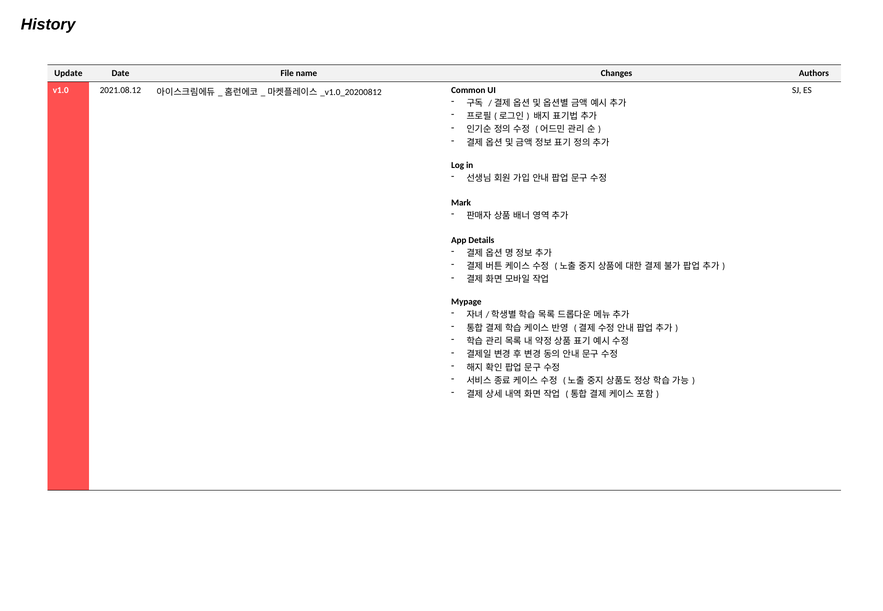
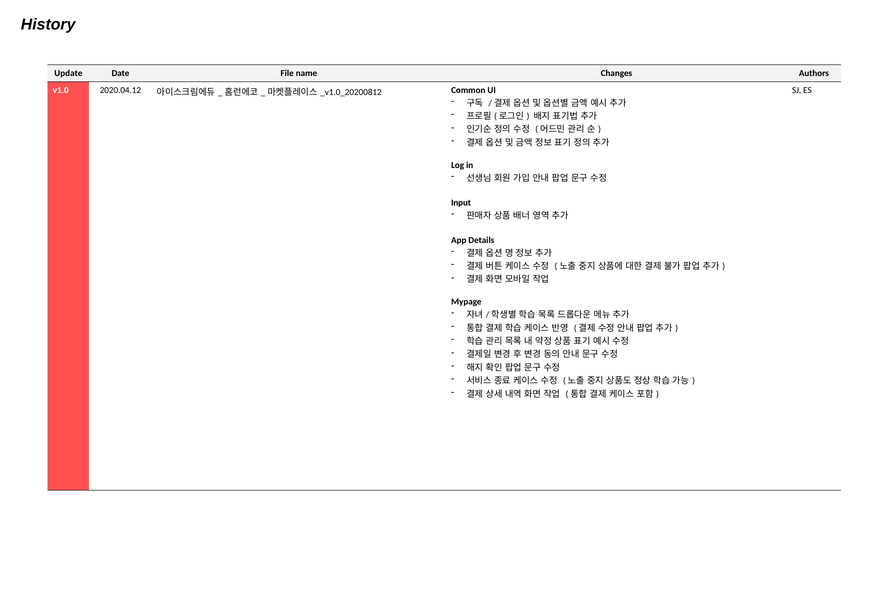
2021.08.12: 2021.08.12 -> 2020.04.12 (120, 90)
Mark: Mark -> Input (461, 203)
